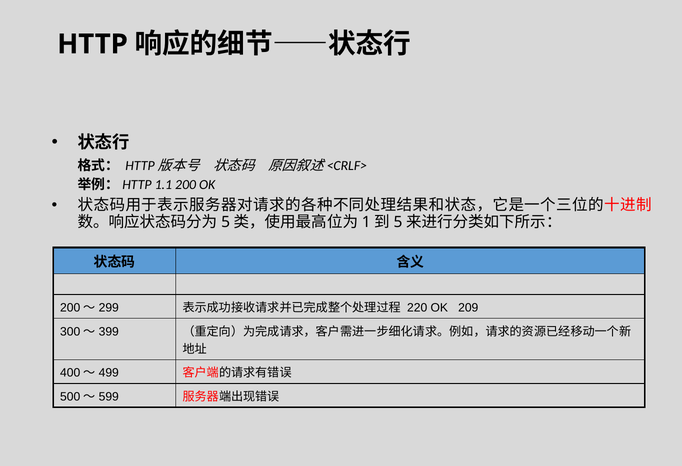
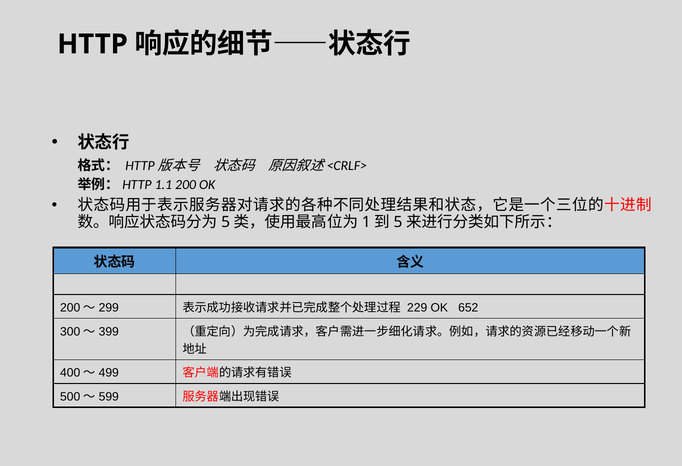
220: 220 -> 229 (417, 308)
209: 209 -> 652 (468, 308)
